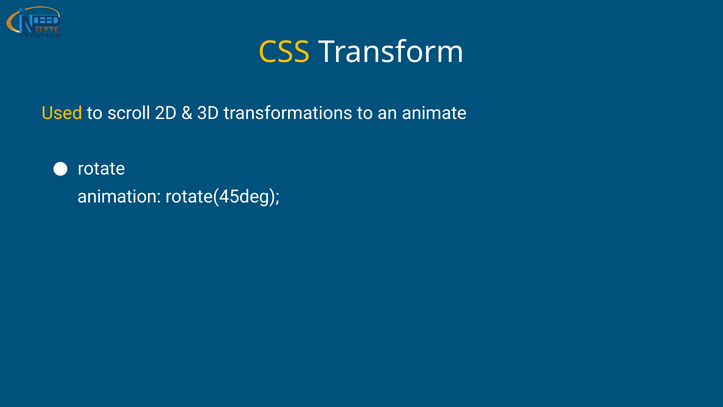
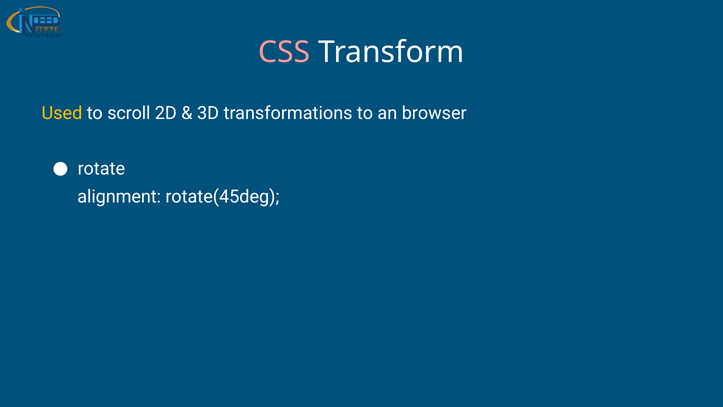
CSS colour: yellow -> pink (284, 52)
animate: animate -> browser (434, 113)
animation: animation -> alignment (119, 197)
